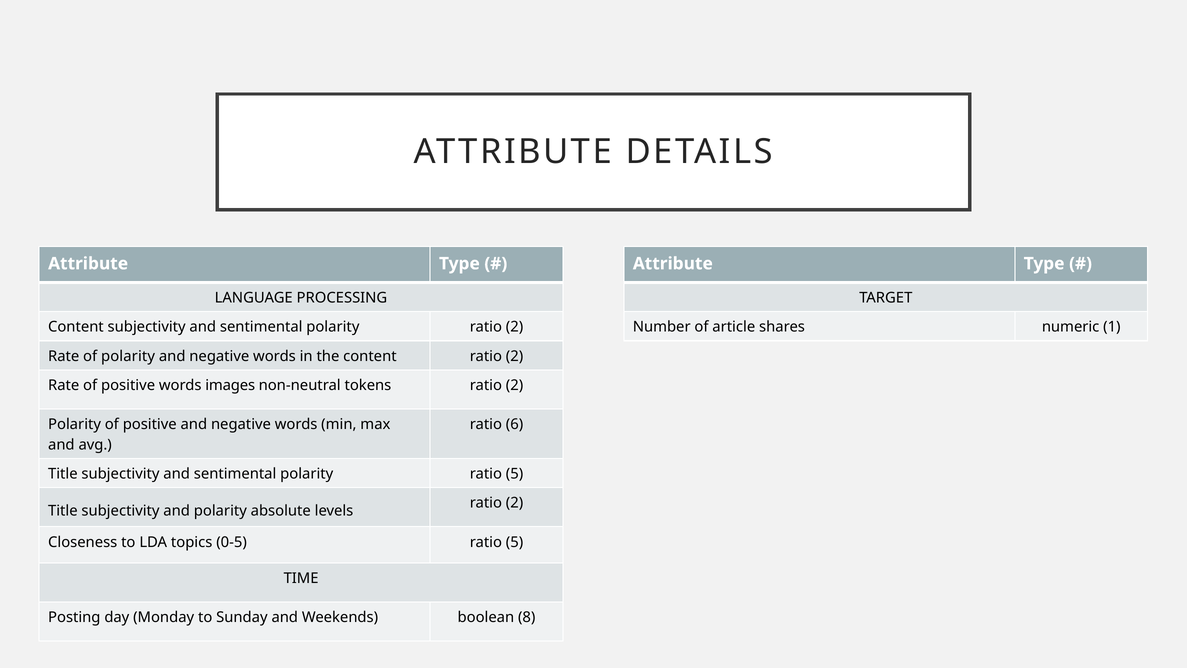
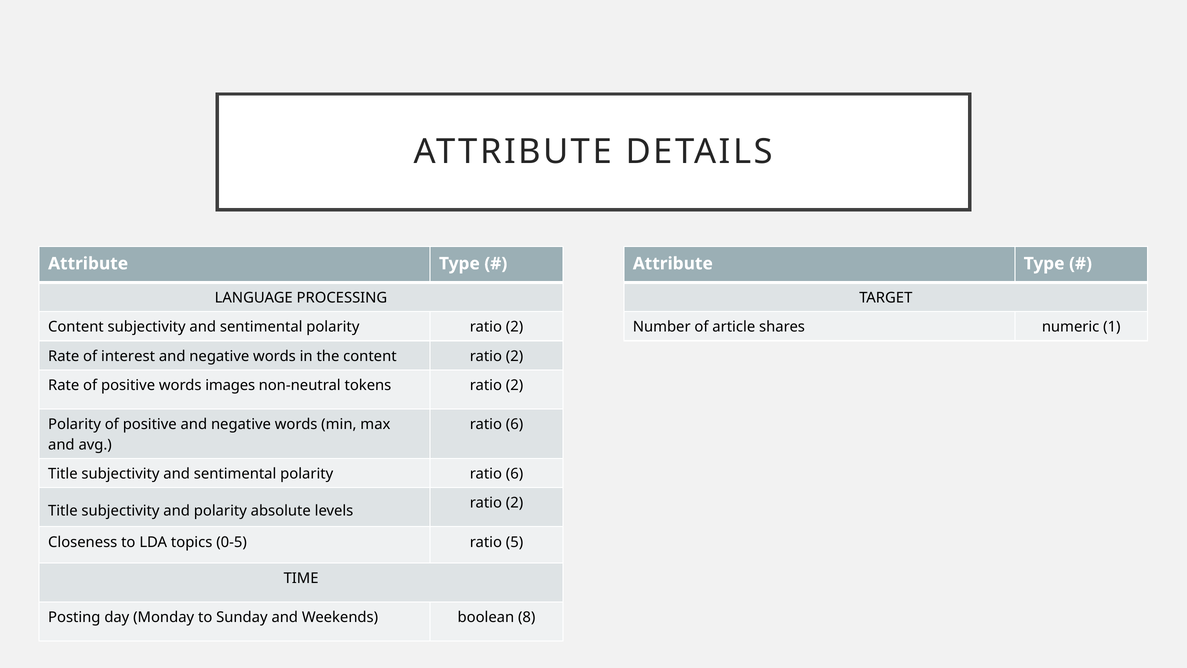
of polarity: polarity -> interest (128, 356)
polarity ratio 5: 5 -> 6 (515, 474)
